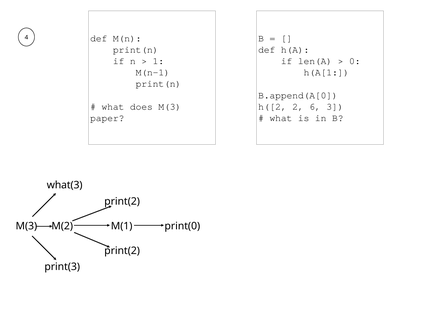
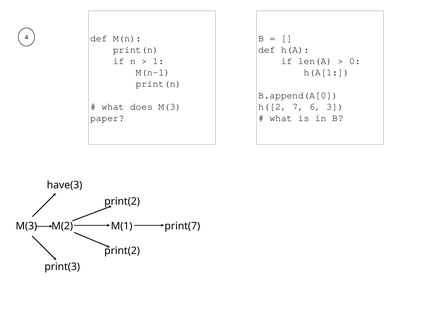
2: 2 -> 7 (298, 107)
what(3: what(3 -> have(3 (65, 185)
print(0: print(0 -> print(7 (182, 226)
